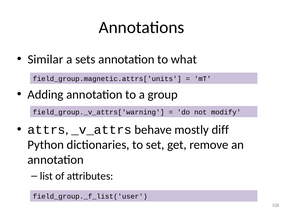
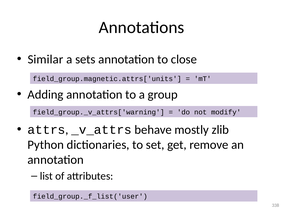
what: what -> close (184, 59)
diff: diff -> zlib (220, 130)
